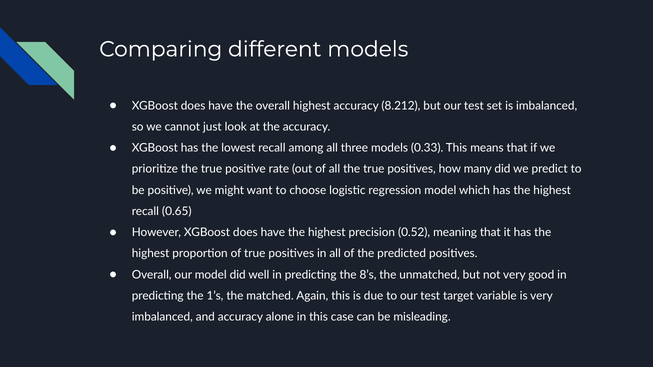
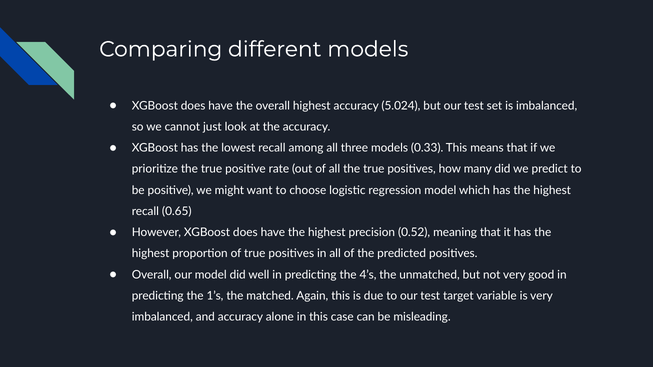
8.212: 8.212 -> 5.024 (401, 106)
8’s: 8’s -> 4’s (368, 275)
